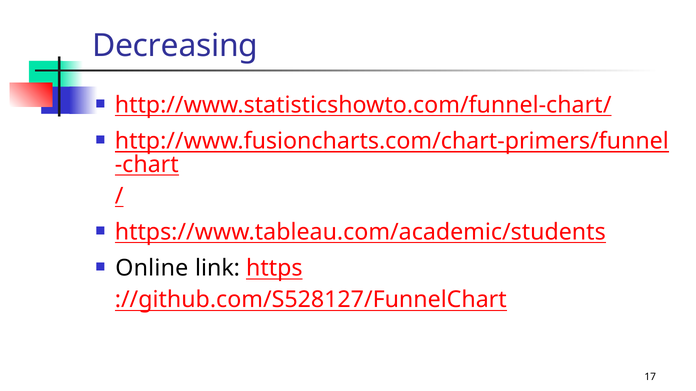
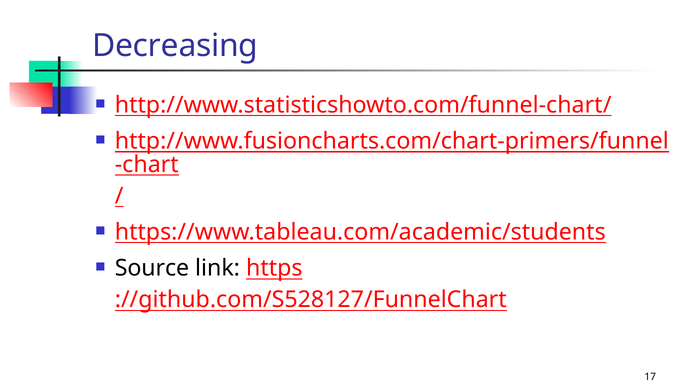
Online: Online -> Source (152, 269)
